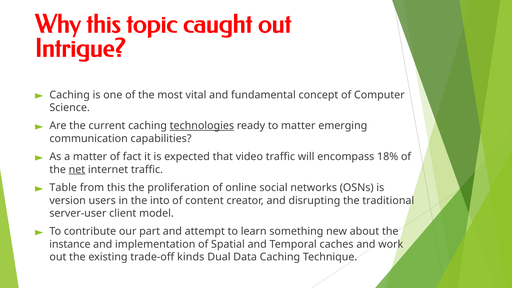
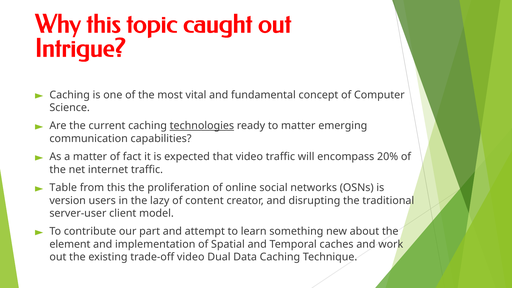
18%: 18% -> 20% (388, 157)
net underline: present -> none (77, 170)
into: into -> lazy (160, 200)
instance: instance -> element (70, 244)
trade-off kinds: kinds -> video (191, 257)
